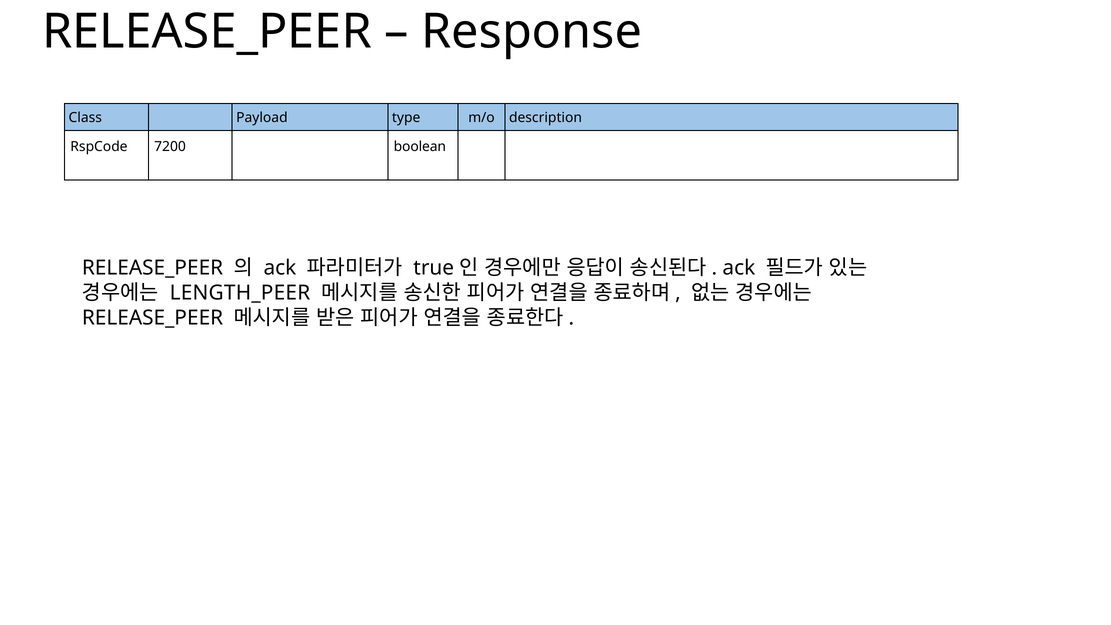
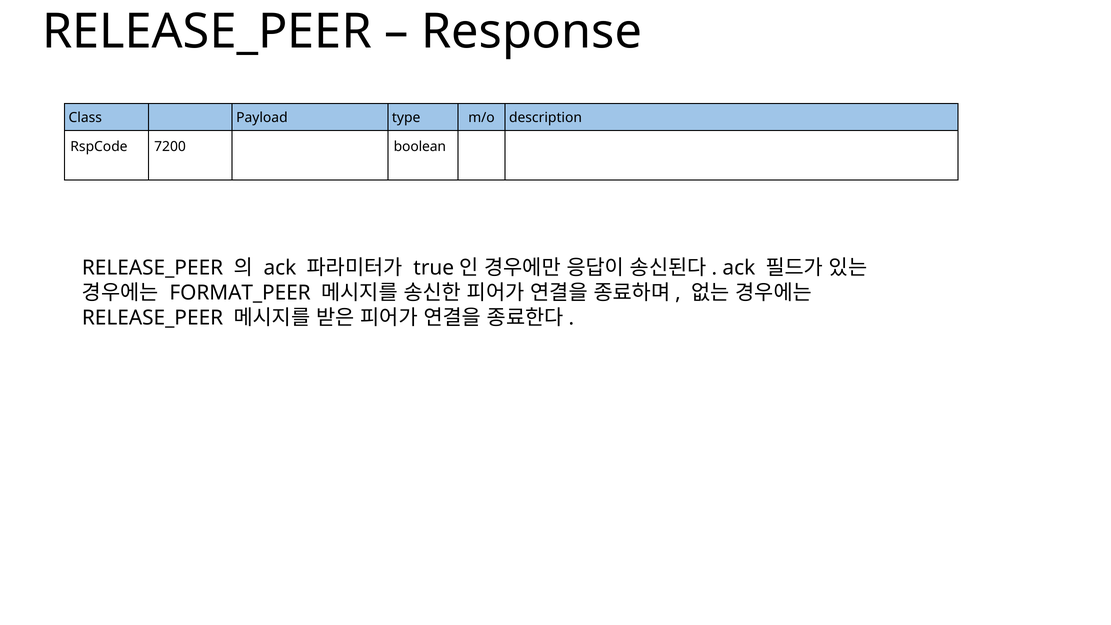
LENGTH_PEER: LENGTH_PEER -> FORMAT_PEER (240, 293)
